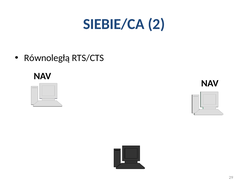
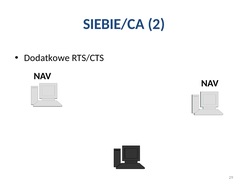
Równoległą: Równoległą -> Dodatkowe (47, 58)
